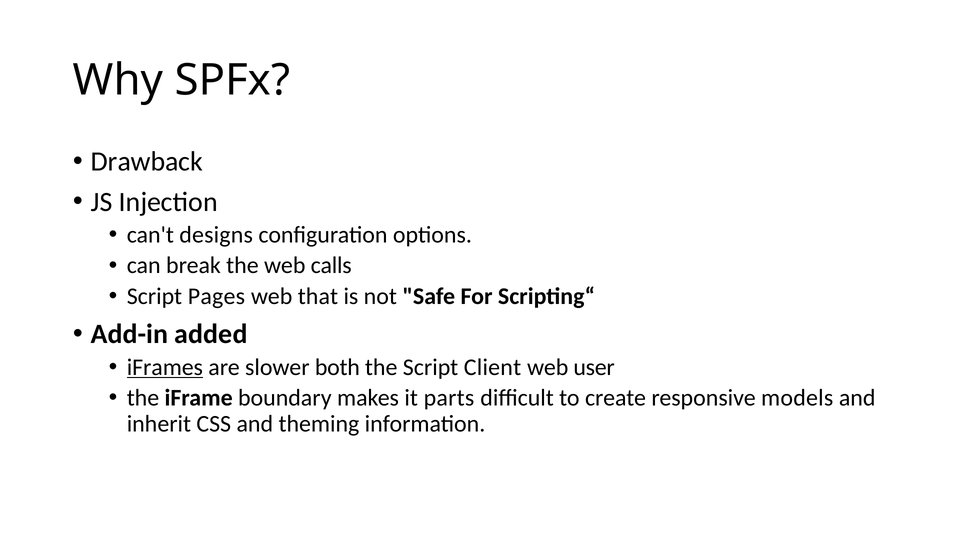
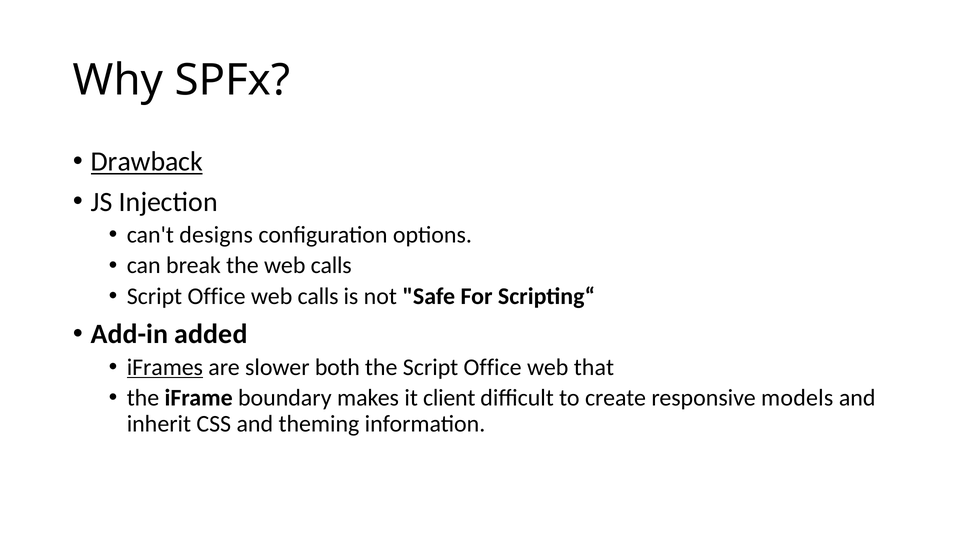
Drawback underline: none -> present (147, 162)
Pages: Pages -> Office (217, 297)
that: that -> calls (318, 297)
the Script Client: Client -> Office (493, 367)
user: user -> that (594, 367)
parts: parts -> client (449, 398)
